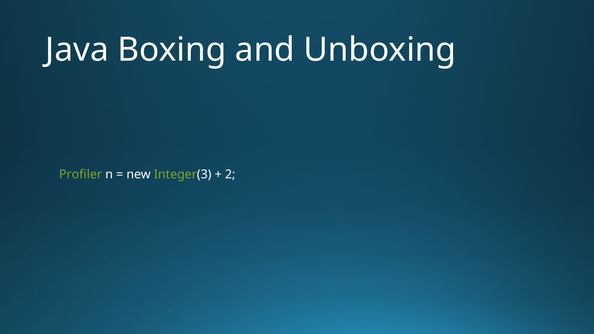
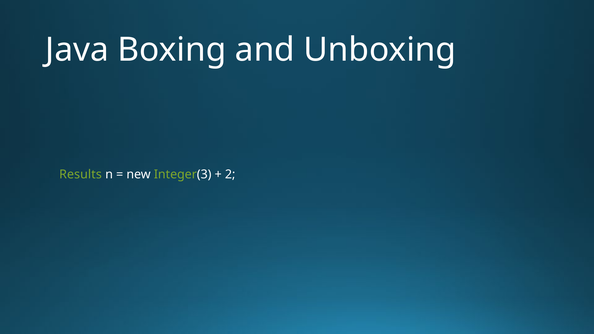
Profiler: Profiler -> Results (80, 175)
